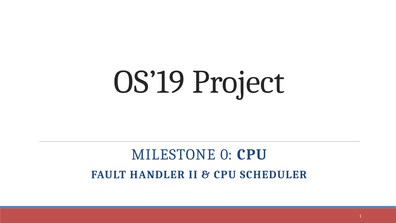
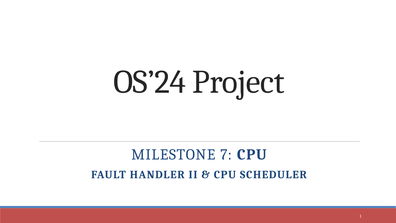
OS’19: OS’19 -> OS’24 (150, 82)
0: 0 -> 7 (226, 154)
